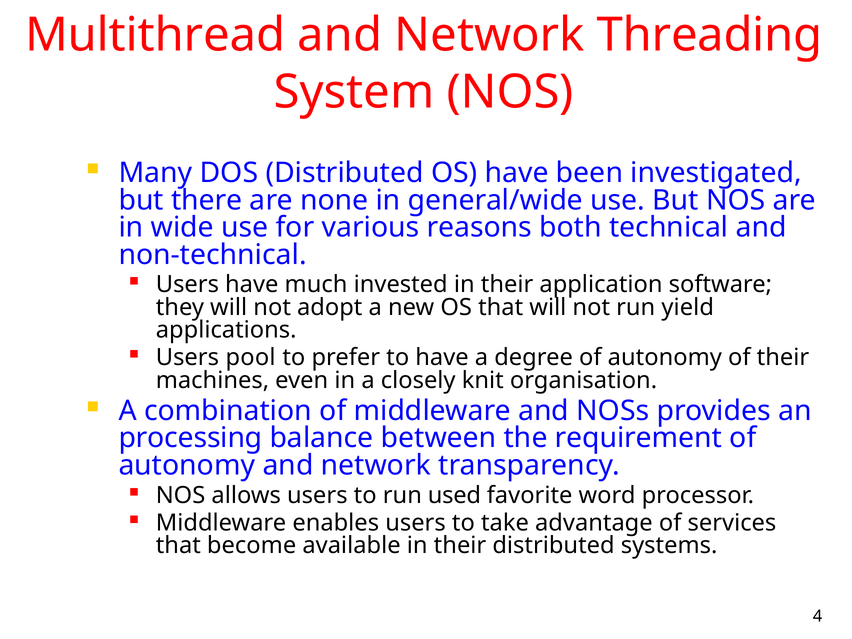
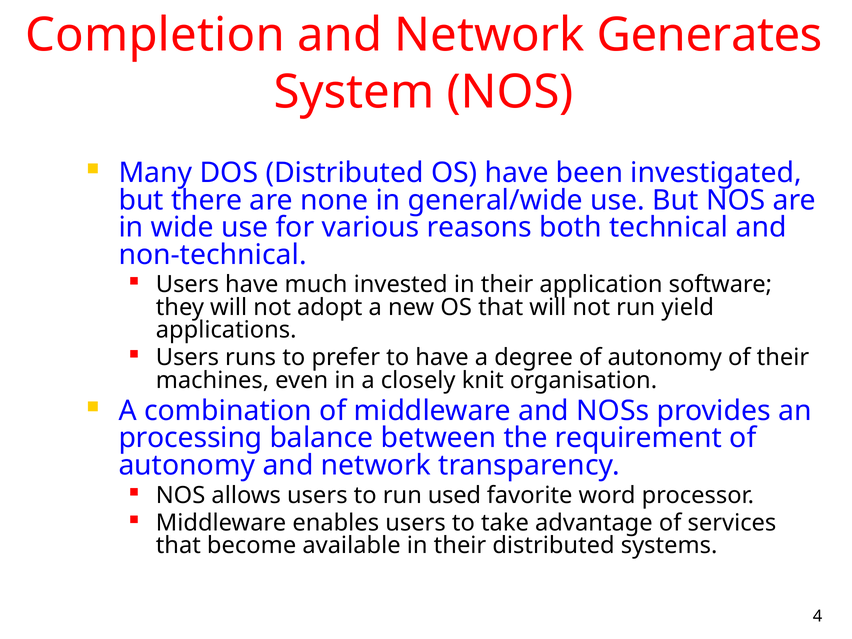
Multithread: Multithread -> Completion (155, 35)
Threading: Threading -> Generates (710, 35)
pool: pool -> runs (251, 358)
